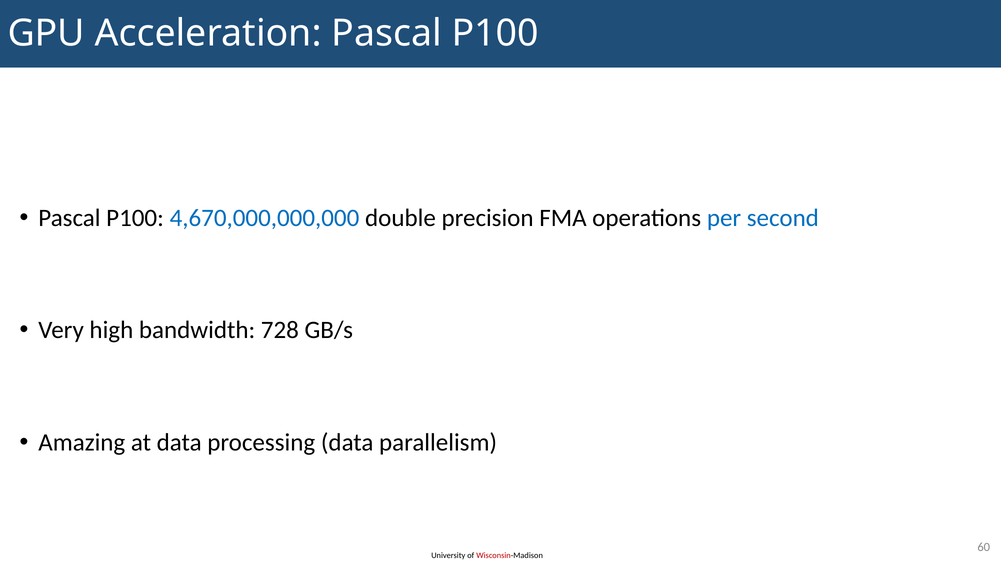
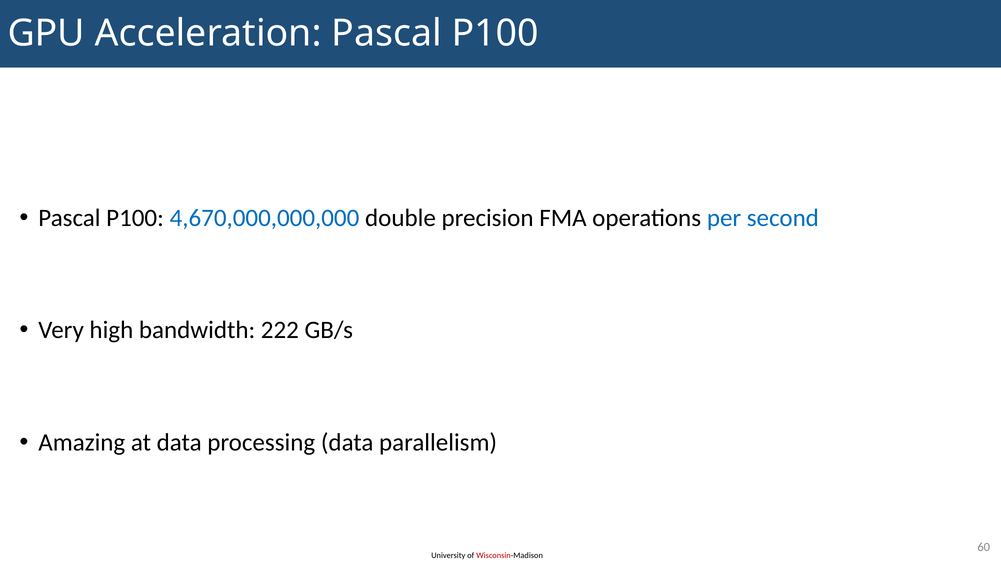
728: 728 -> 222 (280, 330)
